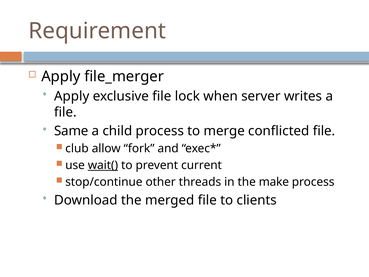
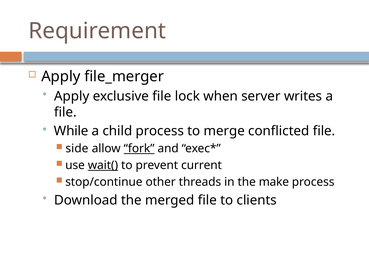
Same: Same -> While (71, 131)
club: club -> side (77, 148)
fork underline: none -> present (139, 148)
